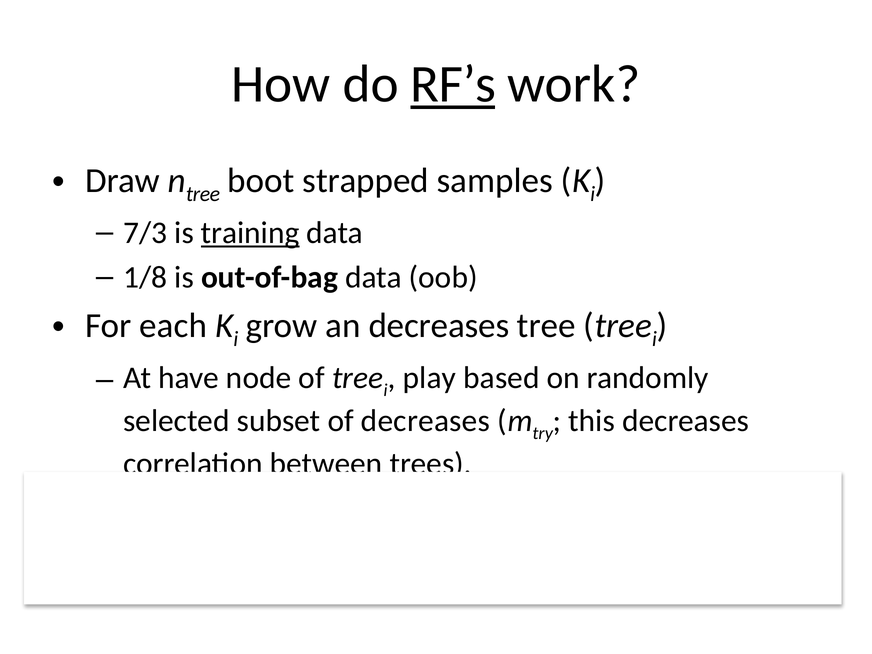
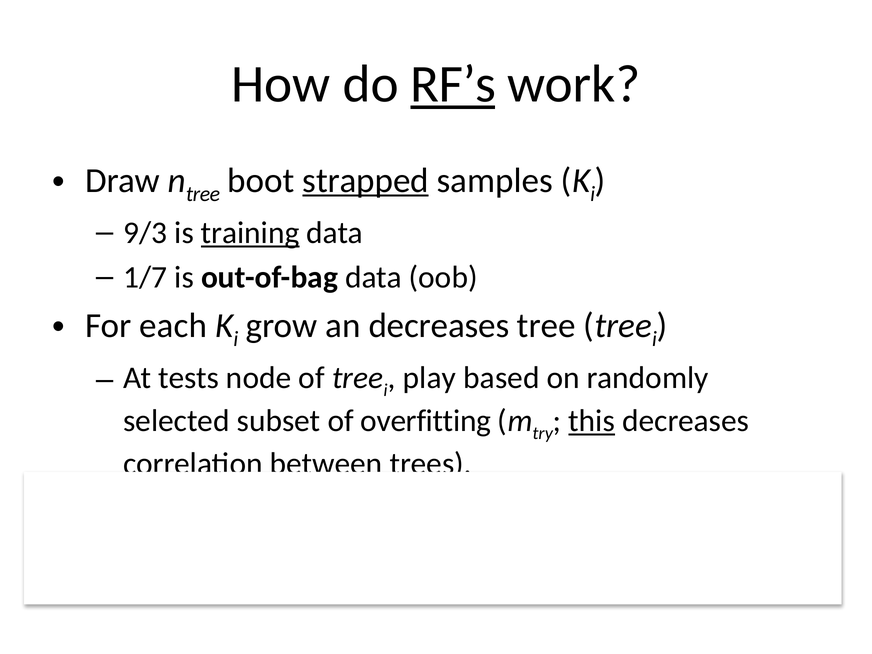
strapped underline: none -> present (366, 180)
7/3: 7/3 -> 9/3 (145, 233)
1/8: 1/8 -> 1/7 (145, 278)
have: have -> tests (189, 378)
of decreases: decreases -> overfitting (426, 421)
this underline: none -> present (592, 421)
